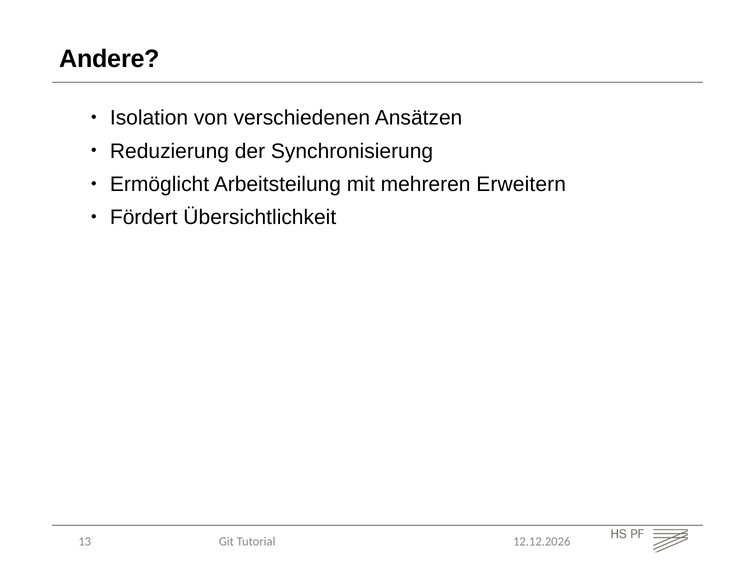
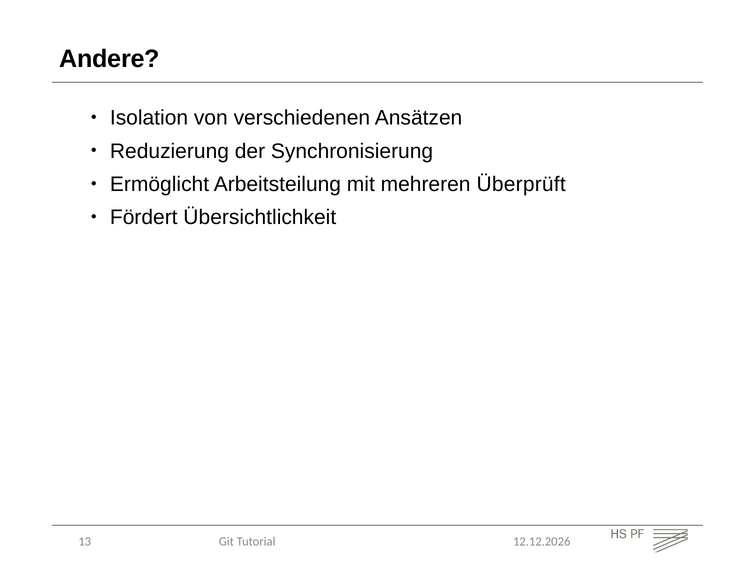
Erweitern: Erweitern -> Überprüft (521, 184)
